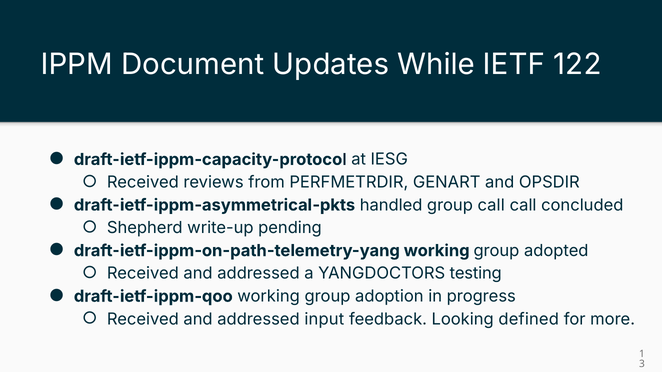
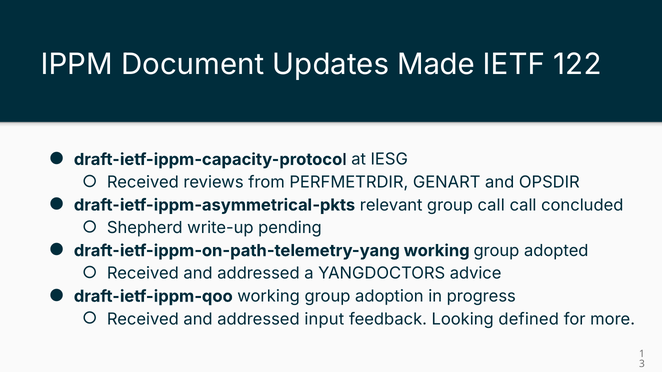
While: While -> Made (436, 64)
handled: handled -> relevant (391, 205)
testing: testing -> advice (476, 274)
